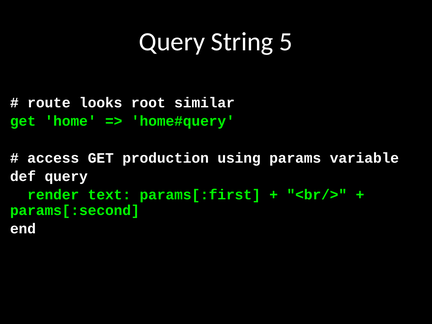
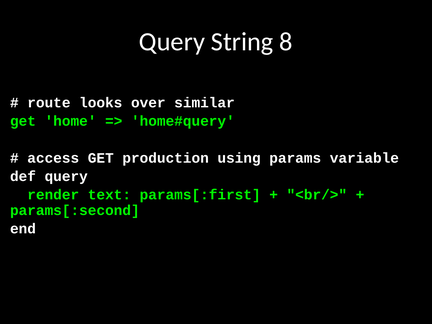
5: 5 -> 8 (286, 42)
root: root -> over (148, 103)
